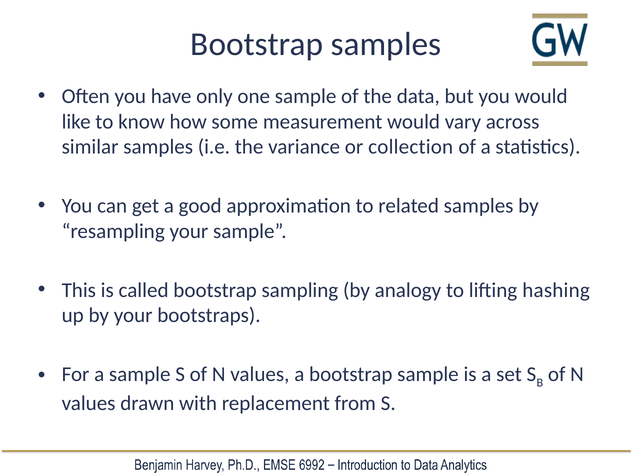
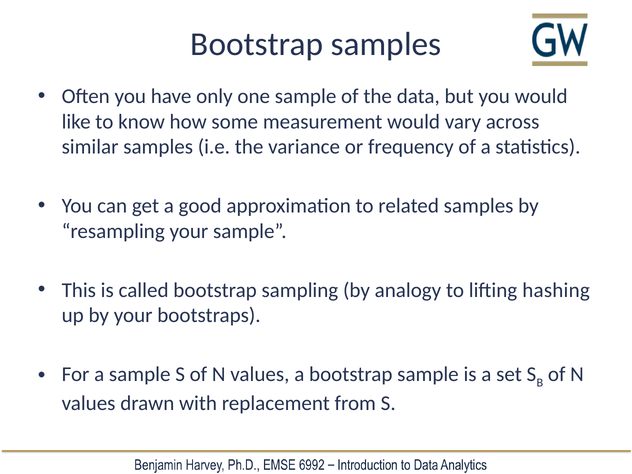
collection: collection -> frequency (411, 147)
